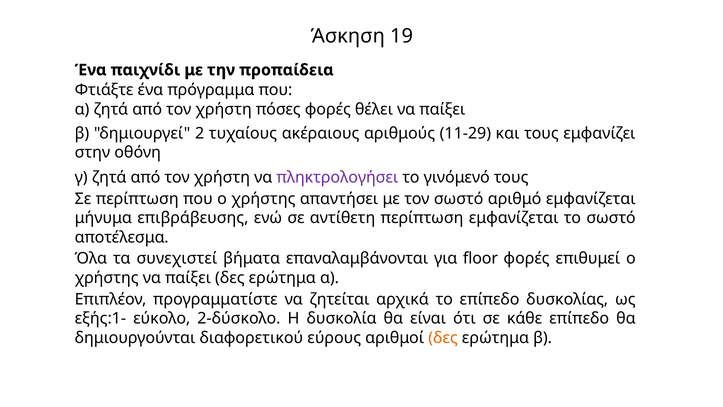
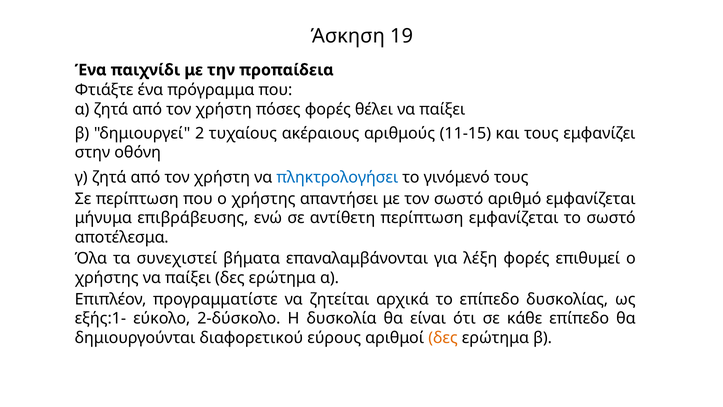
11-29: 11-29 -> 11-15 (465, 133)
πληκτρολογήσει colour: purple -> blue (337, 177)
floor: floor -> λέξη (480, 258)
